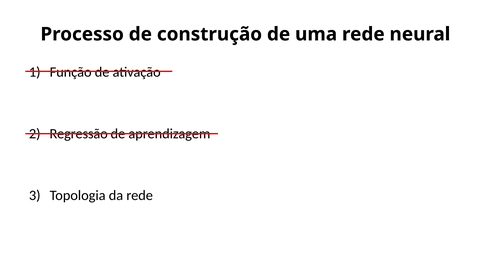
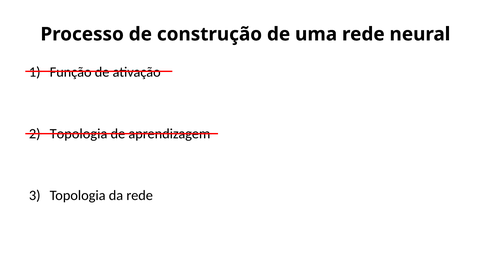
Regressão: Regressão -> Topologia (79, 134)
